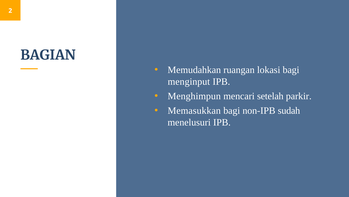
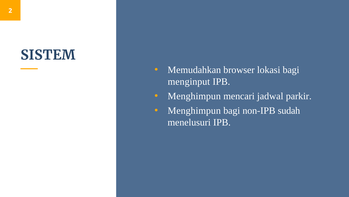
BAGIAN: BAGIAN -> SISTEM (48, 55)
ruangan: ruangan -> browser (239, 70)
setelah: setelah -> jadwal (270, 96)
Memasukkan: Memasukkan -> Menghimpun (194, 110)
